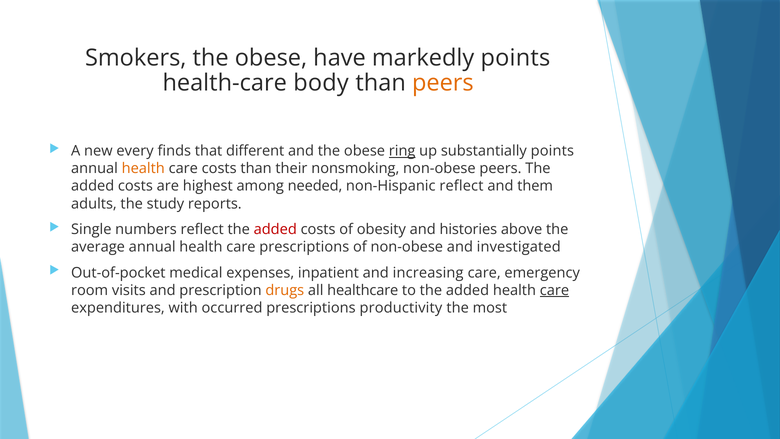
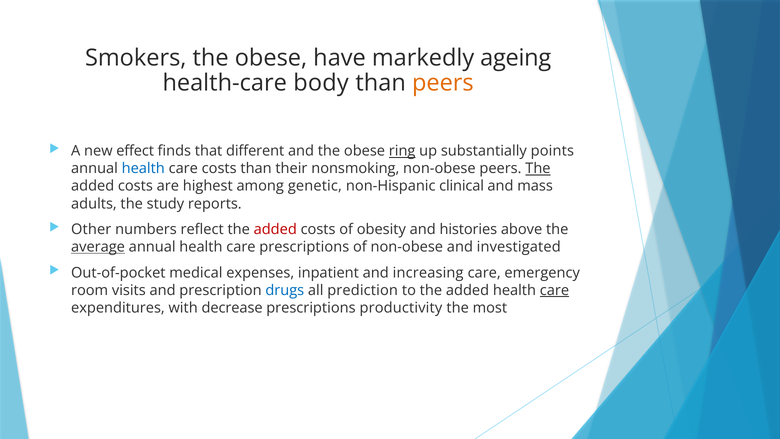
markedly points: points -> ageing (516, 58)
every: every -> effect (135, 151)
health colour: orange -> blue (143, 169)
The underline: none -> present (538, 169)
needed: needed -> genetic (315, 186)
non-Hispanic reflect: reflect -> clinical (462, 186)
them: them -> mass (535, 186)
Single: Single -> Other (91, 229)
average underline: none -> present (98, 247)
drugs colour: orange -> blue (285, 290)
healthcare: healthcare -> prediction (363, 290)
occurred: occurred -> decrease (232, 308)
